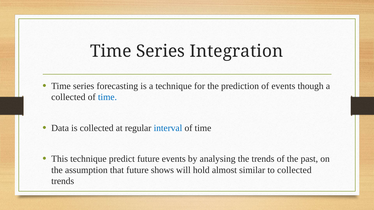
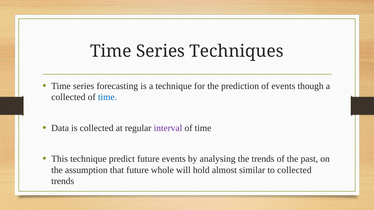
Integration: Integration -> Techniques (236, 51)
interval colour: blue -> purple (168, 128)
shows: shows -> whole (162, 170)
